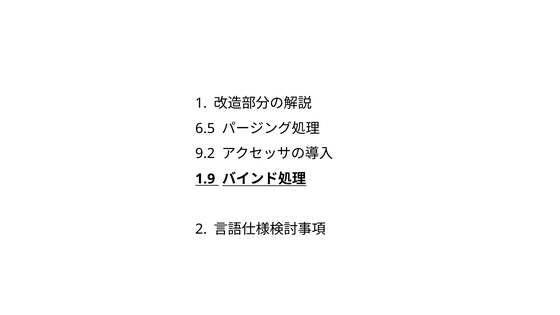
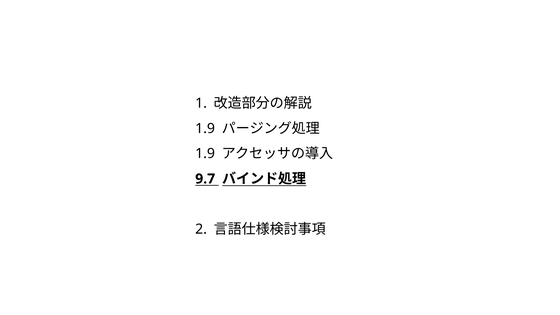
6.5: 6.5 -> 1.9 (205, 128)
9.2: 9.2 -> 1.9 (205, 154)
1.9: 1.9 -> 9.7 (205, 179)
